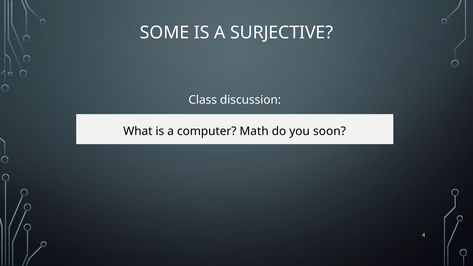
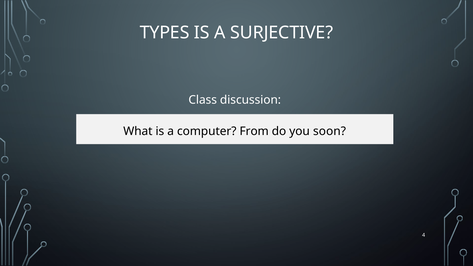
SOME: SOME -> TYPES (165, 33)
Math: Math -> From (254, 131)
